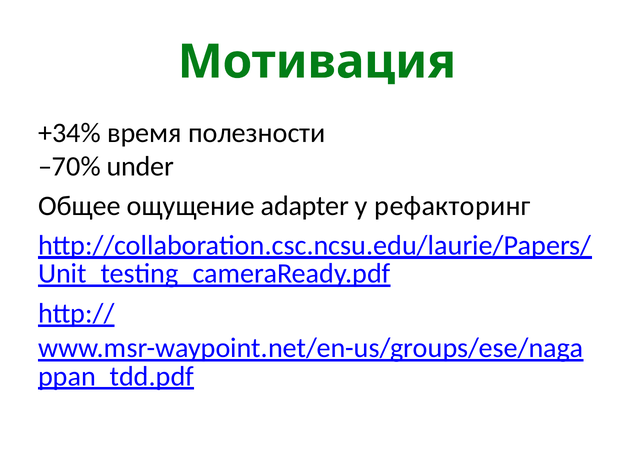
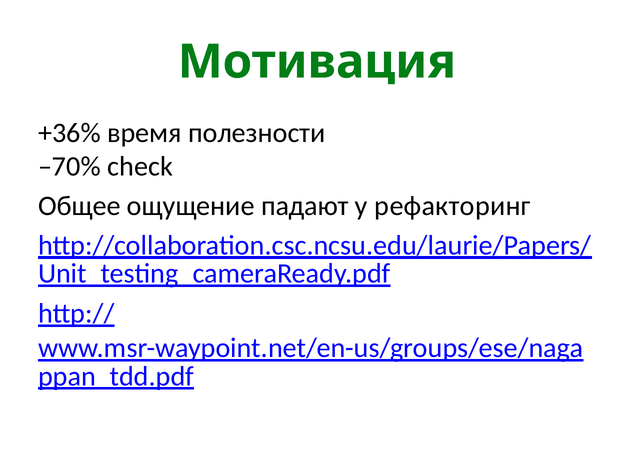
+34%: +34% -> +36% (69, 133)
under: under -> check (140, 167)
adapter: adapter -> падают (305, 206)
